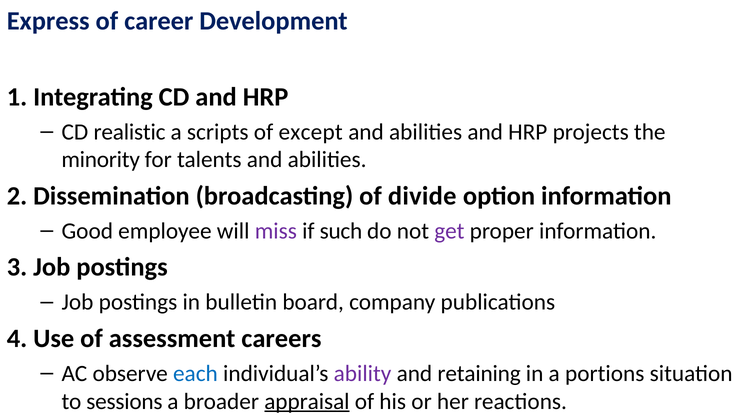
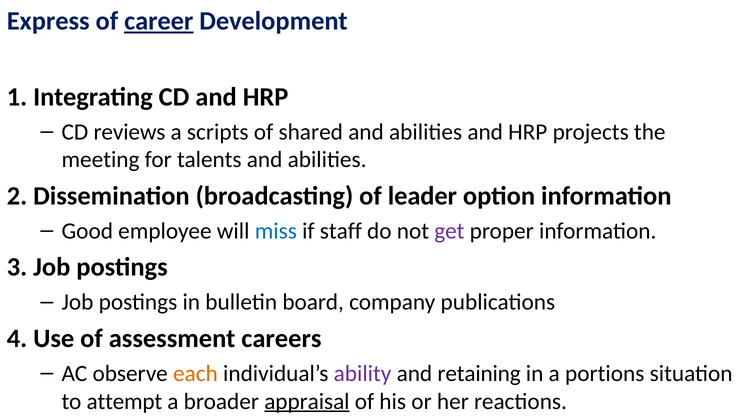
career underline: none -> present (159, 21)
realistic: realistic -> reviews (129, 132)
except: except -> shared (311, 132)
minority: minority -> meeting (101, 160)
divide: divide -> leader (422, 196)
miss colour: purple -> blue (276, 231)
such: such -> staff (341, 231)
each colour: blue -> orange (195, 374)
sessions: sessions -> attempt (124, 401)
